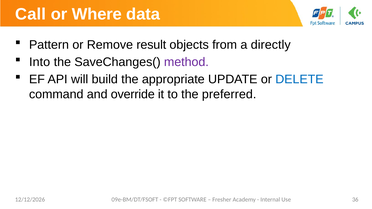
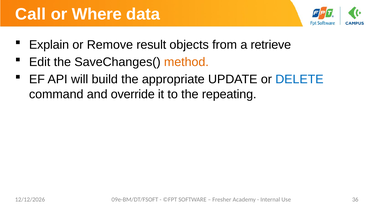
Pattern: Pattern -> Explain (49, 45)
directly: directly -> retrieve (271, 45)
Into: Into -> Edit (40, 62)
method colour: purple -> orange (186, 62)
preferred: preferred -> repeating (229, 94)
